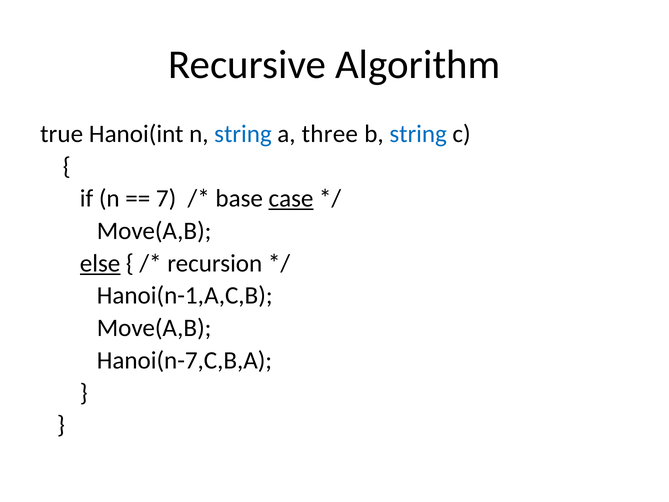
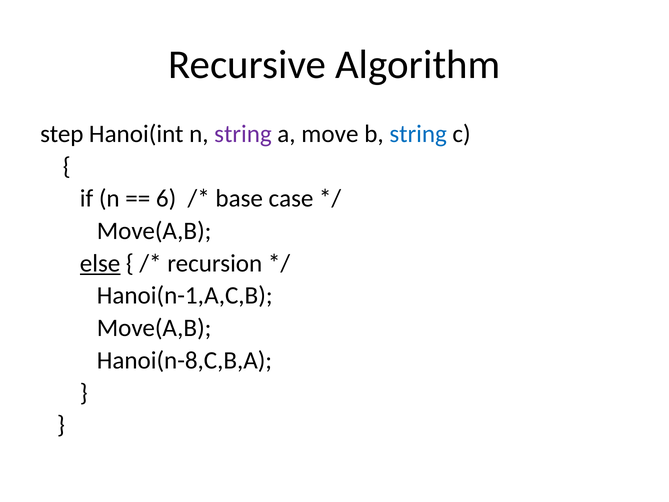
true: true -> step (62, 134)
string colour: blue -> purple (243, 134)
three: three -> move (330, 134)
7: 7 -> 6 (166, 199)
case underline: present -> none (291, 199)
Hanoi(n-7,C,B,A: Hanoi(n-7,C,B,A -> Hanoi(n-8,C,B,A (184, 360)
